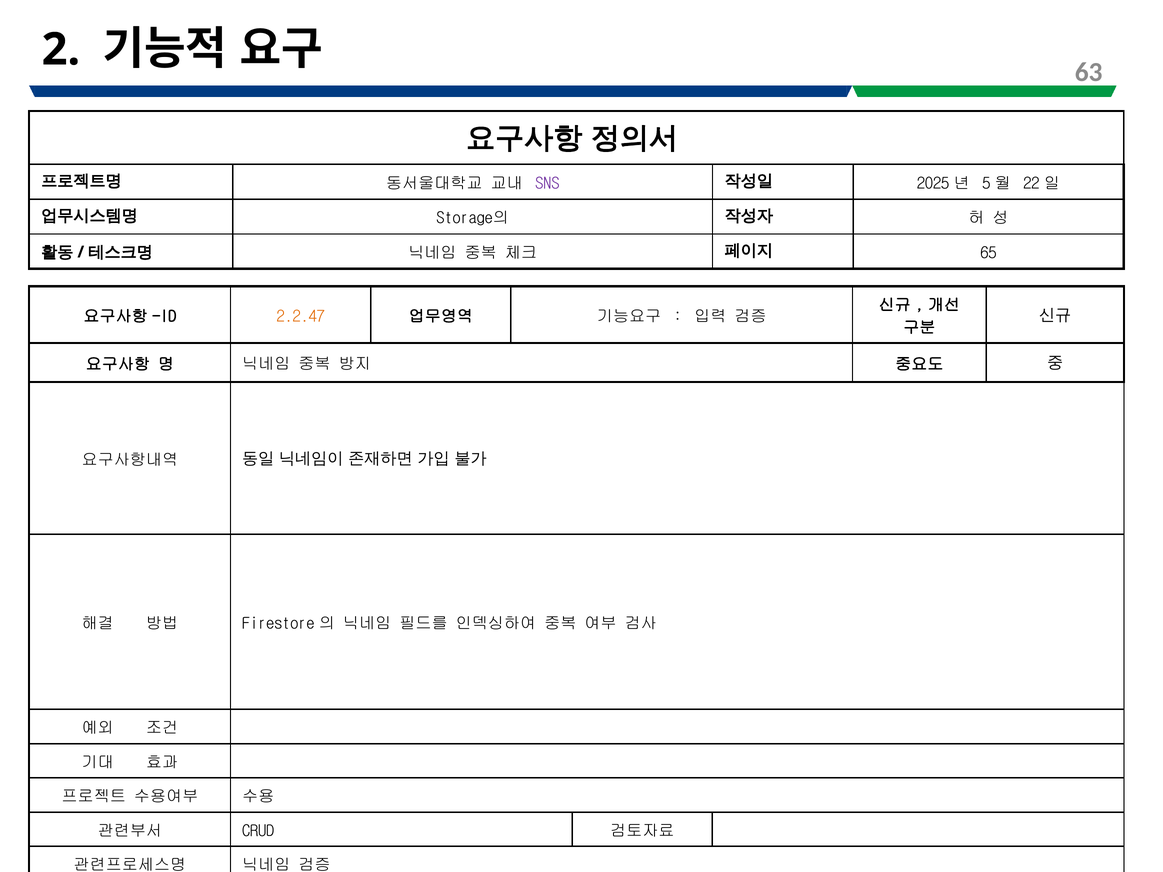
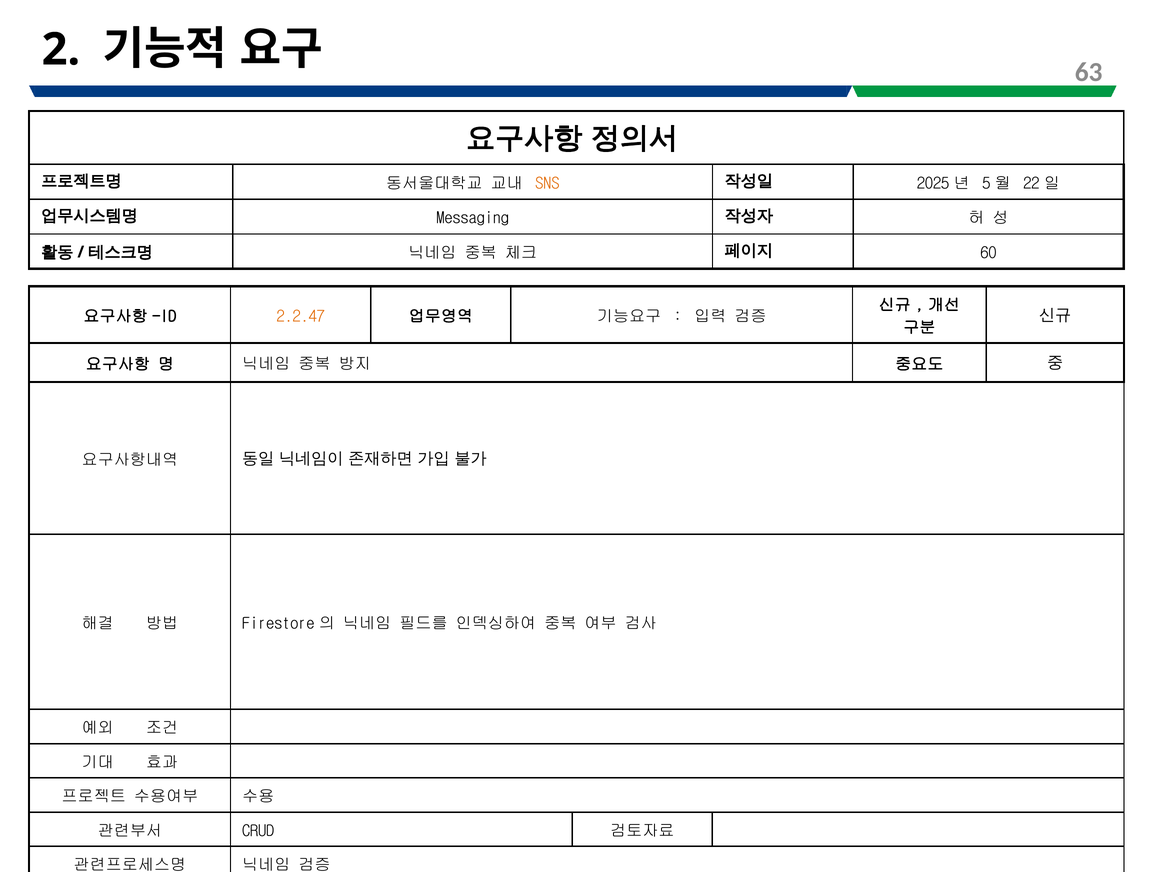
SNS colour: purple -> orange (547, 183)
Storage의: Storage의 -> Messaging (473, 218)
65: 65 -> 60 (988, 253)
